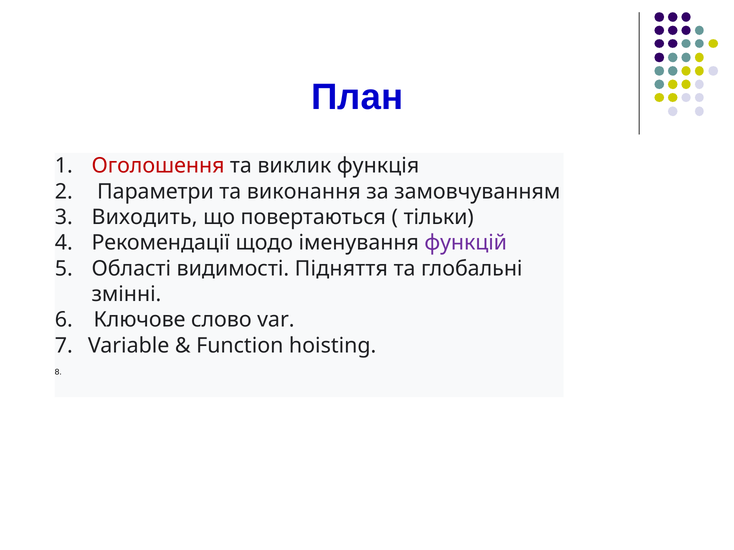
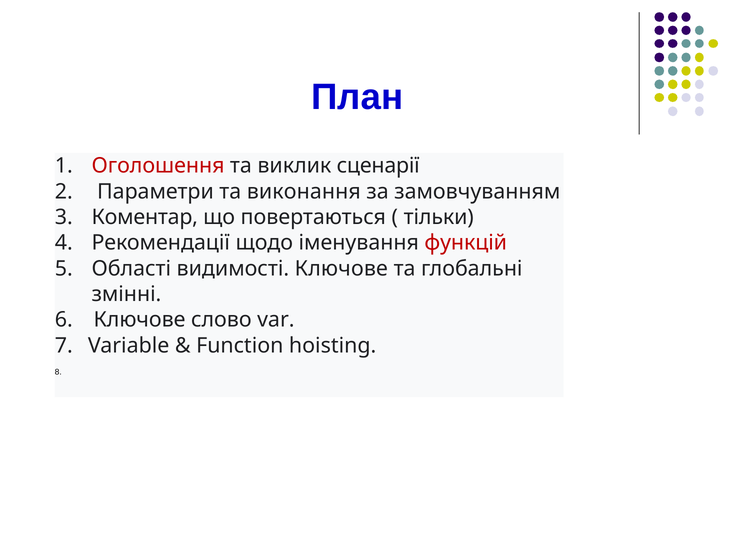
функція: функція -> сценарії (378, 166)
Виходить: Виходить -> Коментар (145, 217)
функцій colour: purple -> red (466, 243)
видимості Підняття: Підняття -> Ключове (341, 269)
